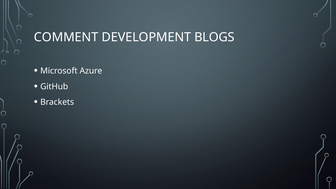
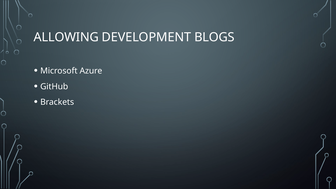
COMMENT: COMMENT -> ALLOWING (66, 37)
